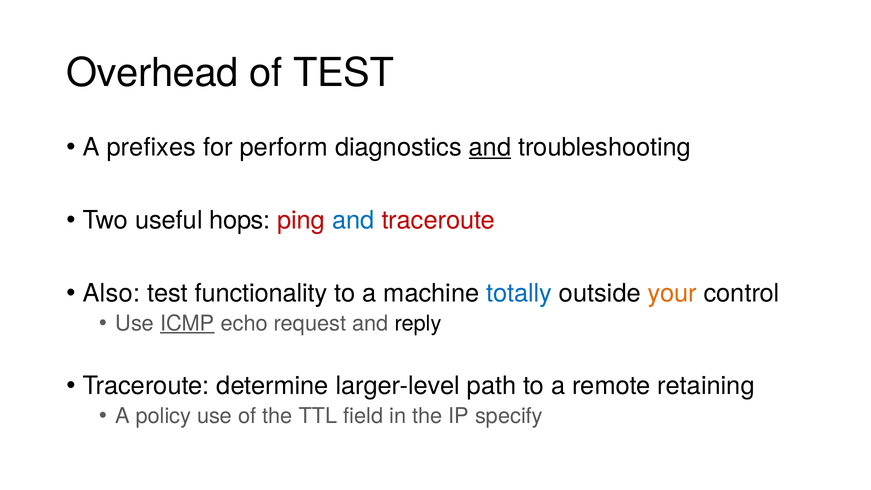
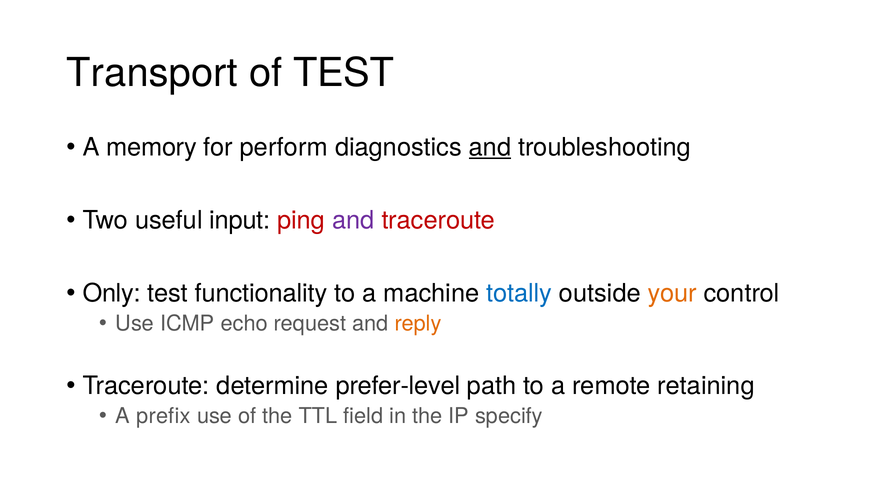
Overhead: Overhead -> Transport (152, 73)
prefixes: prefixes -> memory (152, 147)
hops: hops -> input (240, 220)
and colour: blue -> purple (353, 220)
Also: Also -> Only (112, 293)
ICMP underline: present -> none (187, 323)
reply colour: black -> orange (418, 323)
larger-level: larger-level -> prefer-level (398, 386)
policy: policy -> prefix (163, 416)
